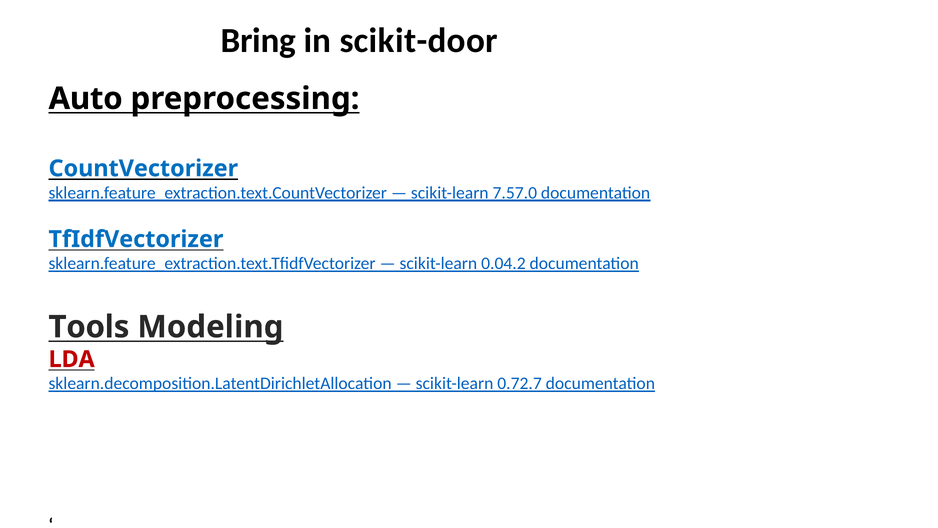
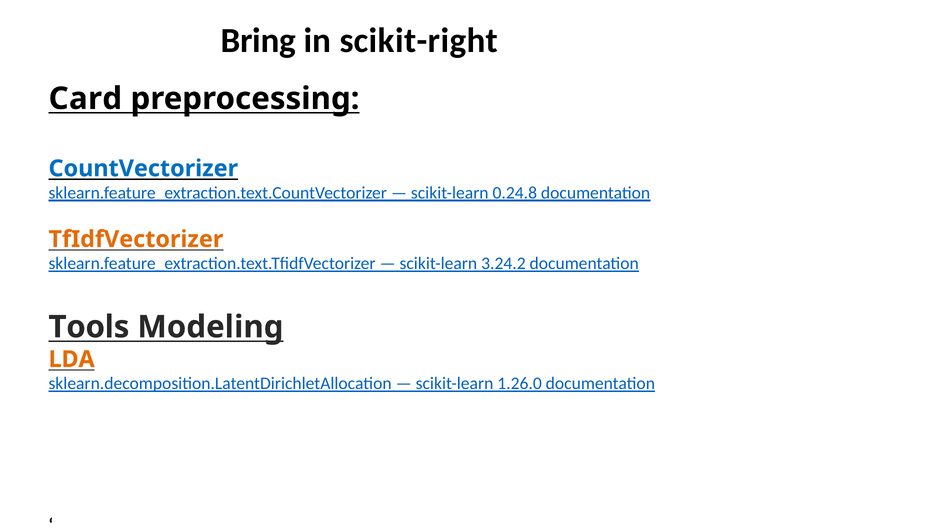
scikit-door: scikit-door -> scikit-right (419, 41)
Auto: Auto -> Card (85, 99)
7.57.0: 7.57.0 -> 0.24.8 (515, 193)
TfIdfVectorizer colour: blue -> orange (136, 239)
0.04.2: 0.04.2 -> 3.24.2 (503, 263)
LDA colour: red -> orange (72, 359)
0.72.7: 0.72.7 -> 1.26.0 (520, 383)
